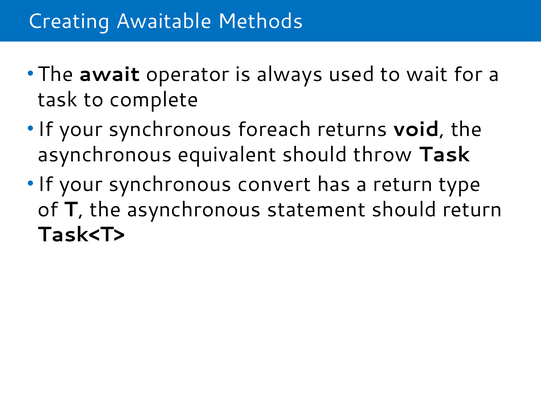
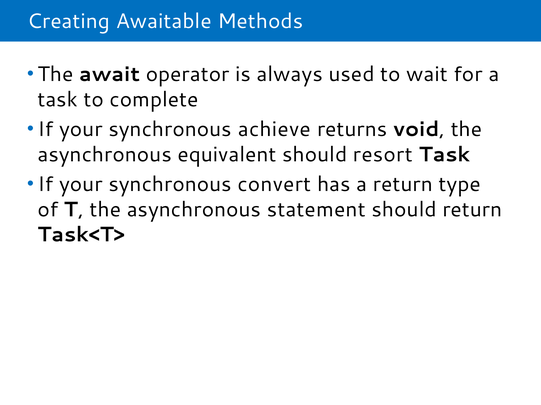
foreach: foreach -> achieve (274, 130)
throw: throw -> resort (383, 155)
